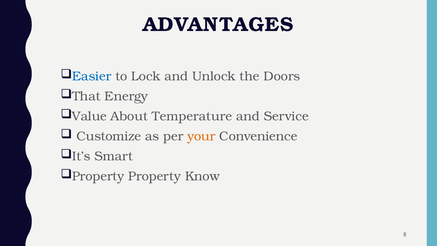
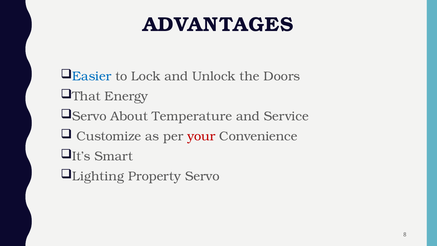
Value: Value -> Servo (89, 116)
your colour: orange -> red (201, 136)
Property: Property -> Lighting (98, 176)
Property Know: Know -> Servo (202, 176)
